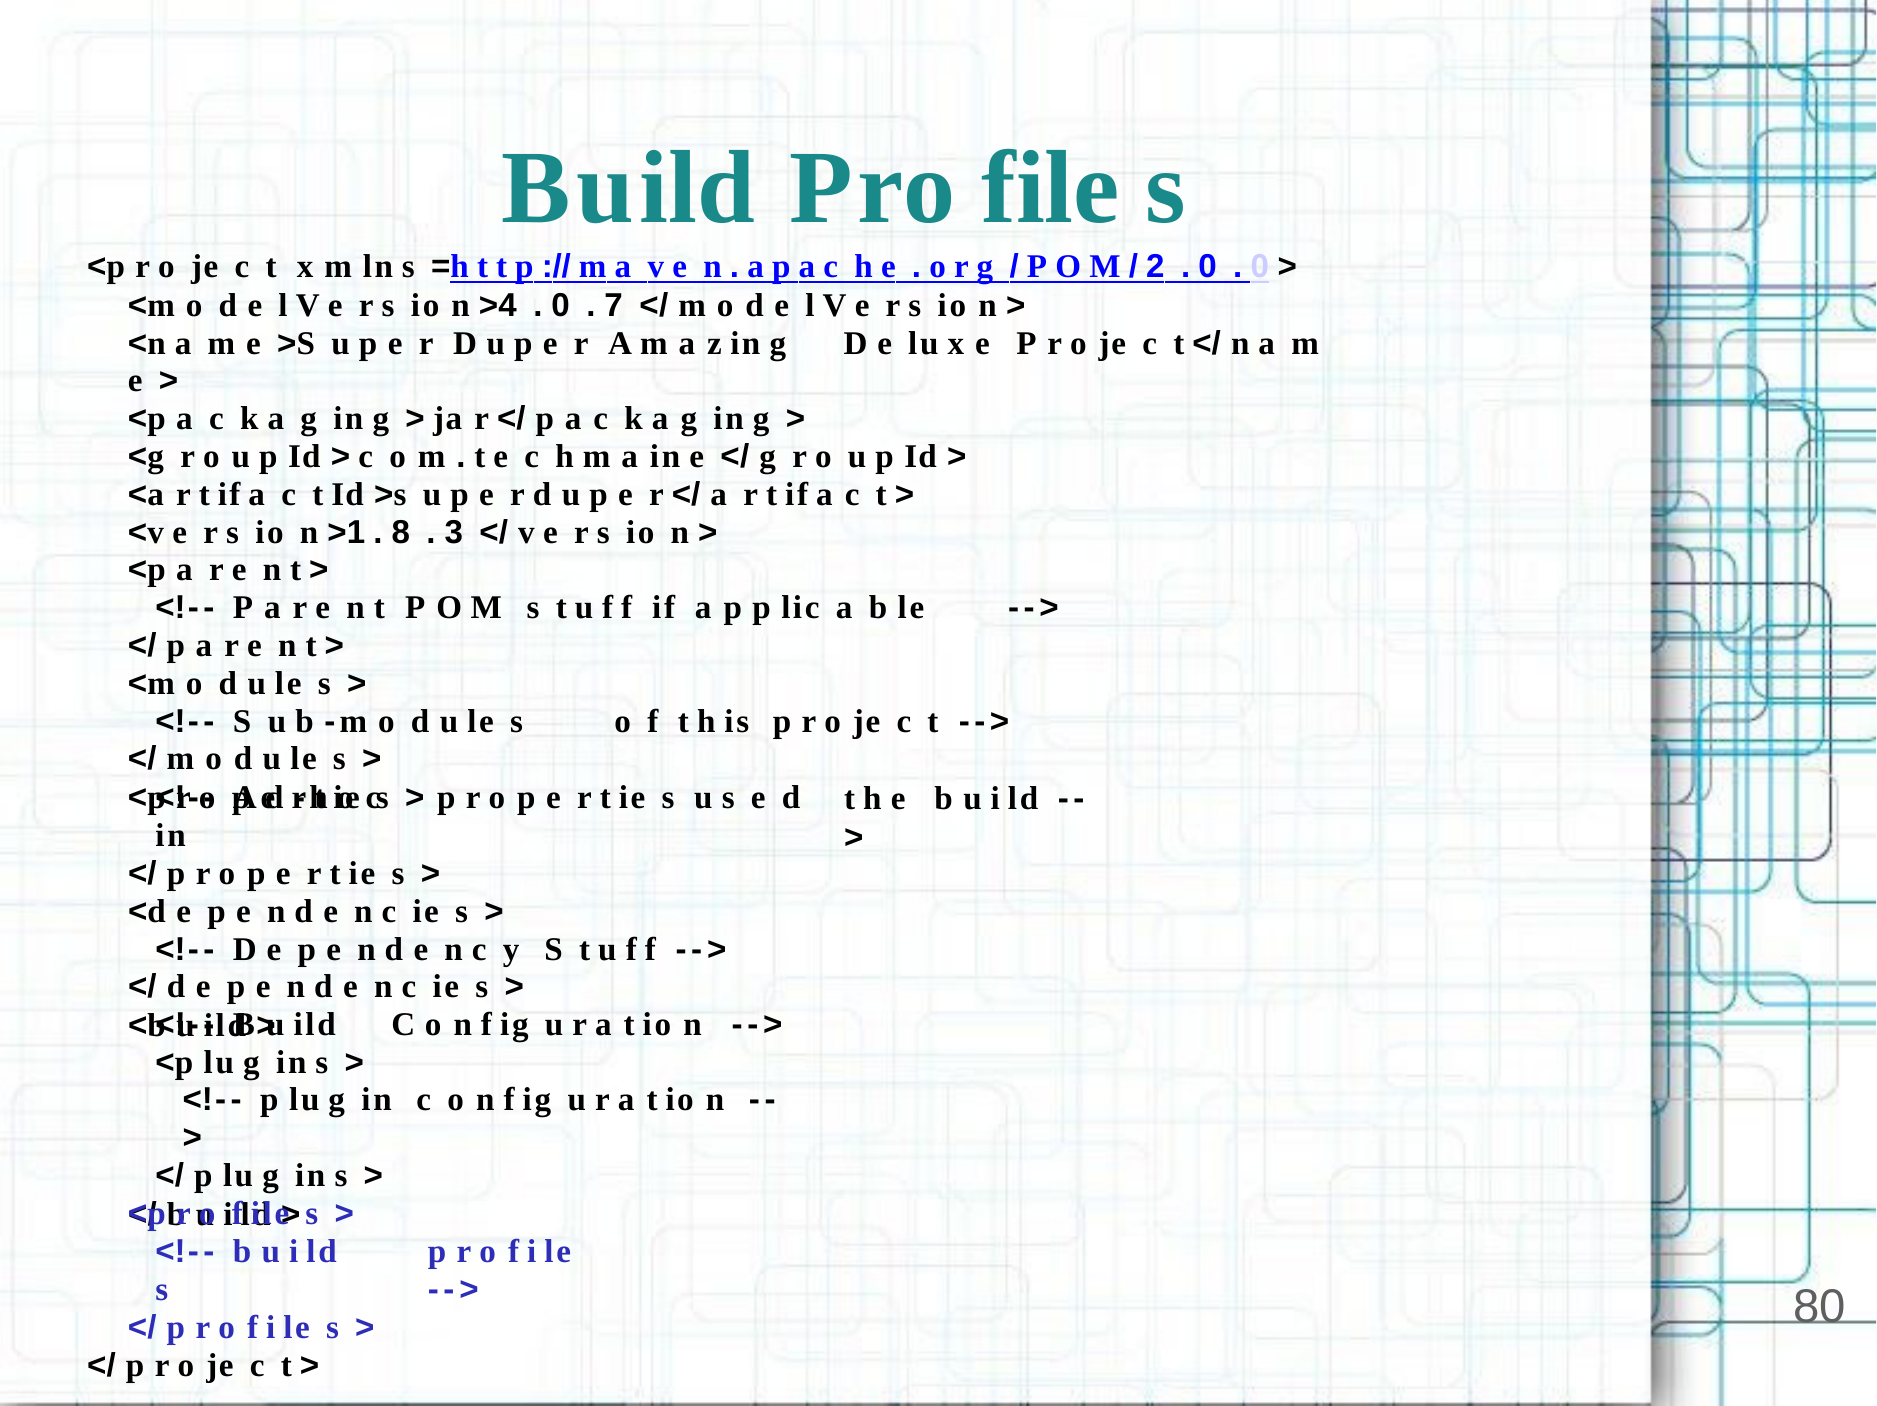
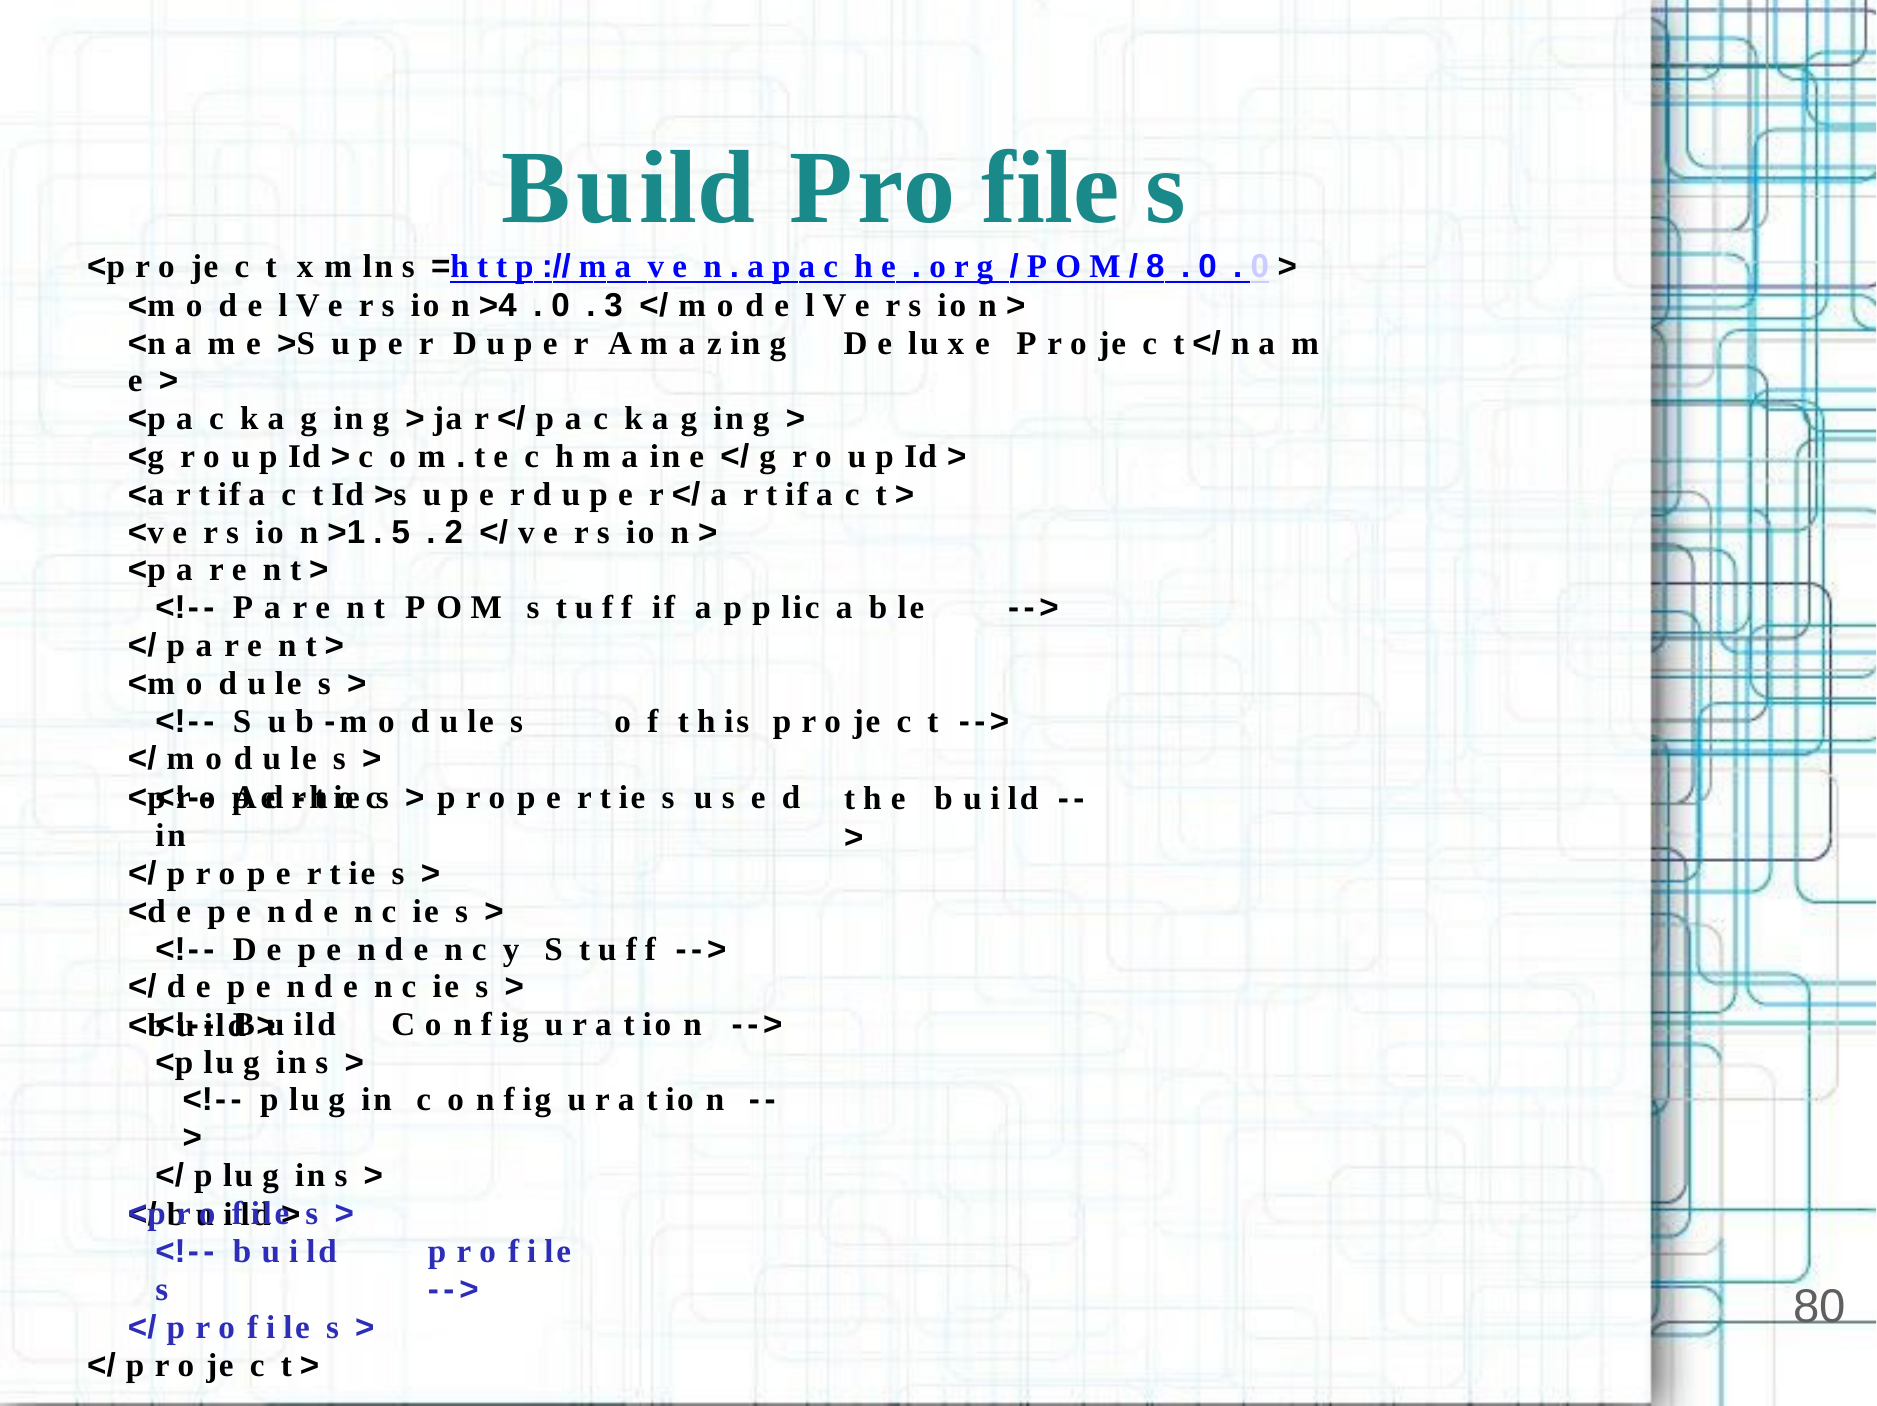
2: 2 -> 8 (1155, 267)
7: 7 -> 3 (614, 305)
8: 8 -> 5 (401, 532)
3: 3 -> 2 (454, 532)
